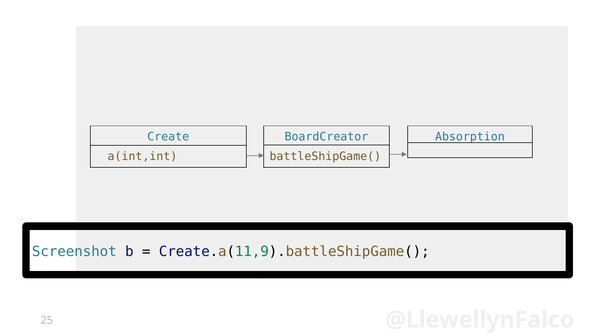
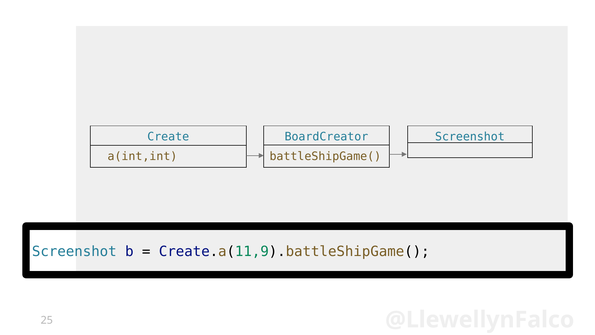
Absorption: Absorption -> Screenshot (470, 136)
